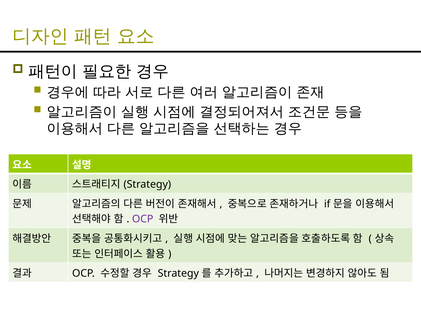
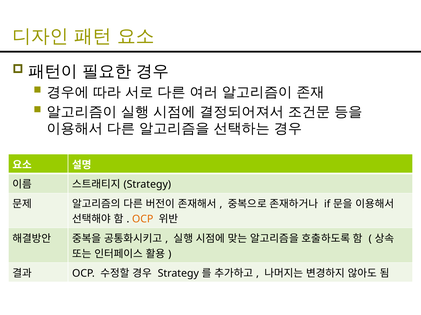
OCP colour: purple -> orange (143, 220)
